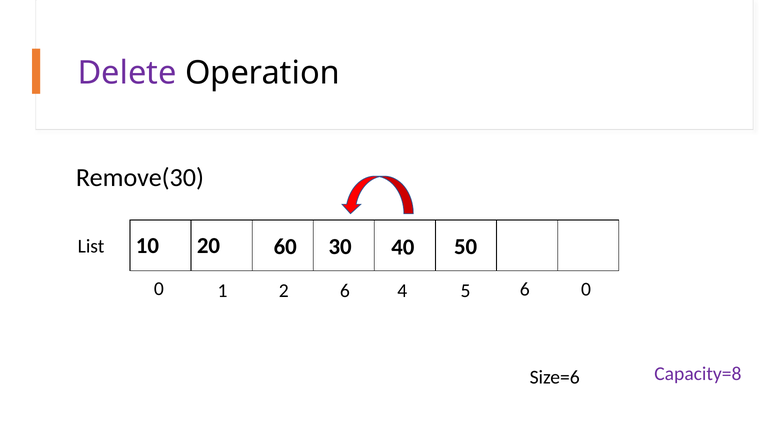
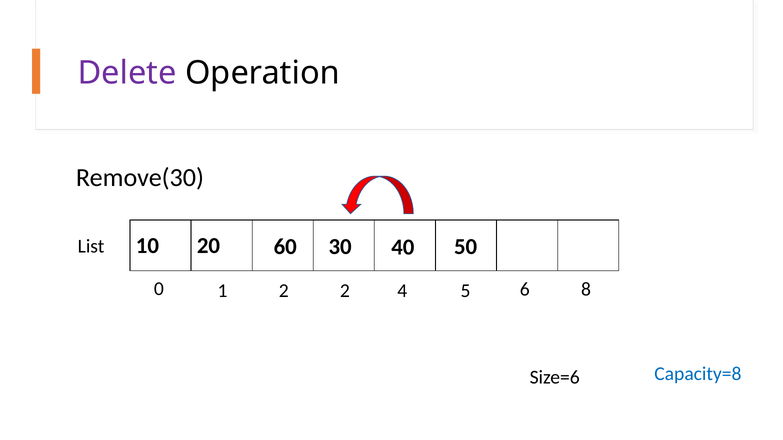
2 6: 6 -> 2 (345, 291)
6 0: 0 -> 8 (586, 290)
Capacity=8 colour: purple -> blue (698, 374)
